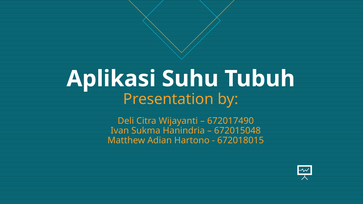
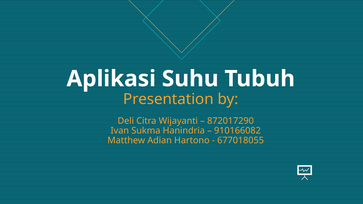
672017490: 672017490 -> 872017290 (230, 121)
672015048: 672015048 -> 910166082 (237, 131)
672018015: 672018015 -> 677018055 (241, 140)
